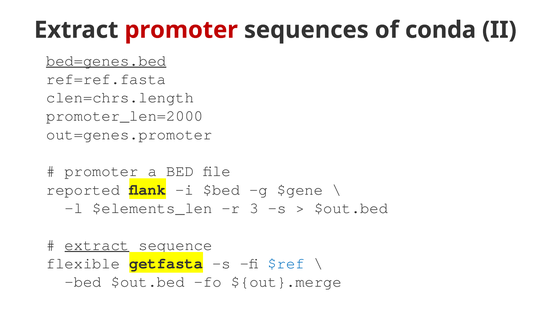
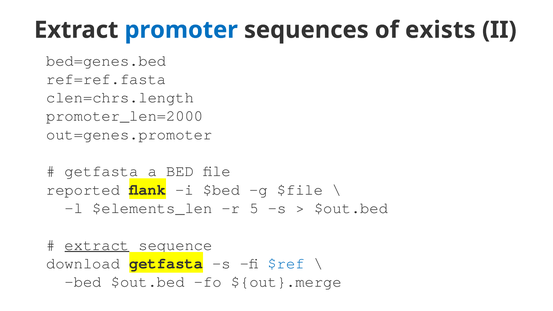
promoter colour: red -> blue (181, 30)
conda: conda -> exists (440, 30)
bed=genes.bed underline: present -> none (106, 61)
promoter: promoter -> getfasta (102, 171)
$gene: $gene -> $file (300, 190)
3: 3 -> 5 (254, 208)
flexible: flexible -> download (83, 263)
